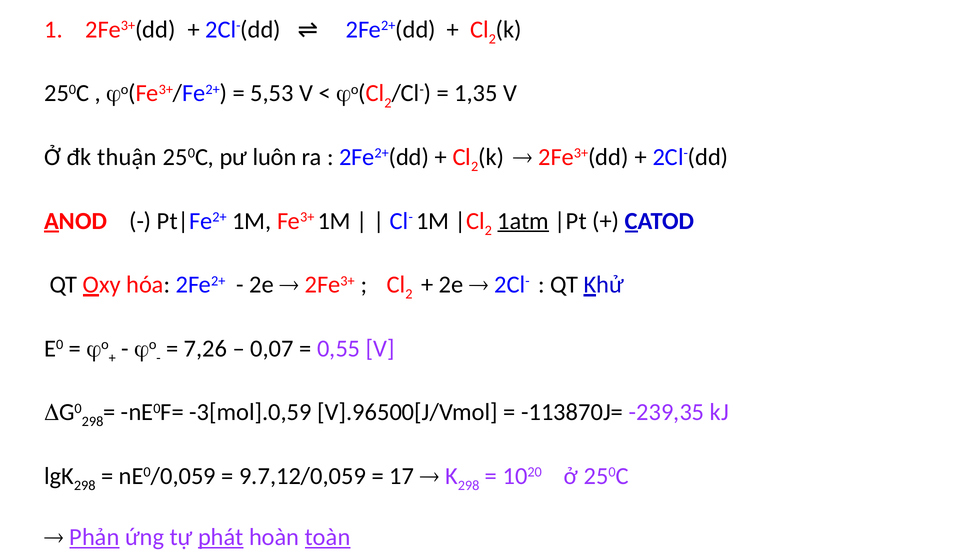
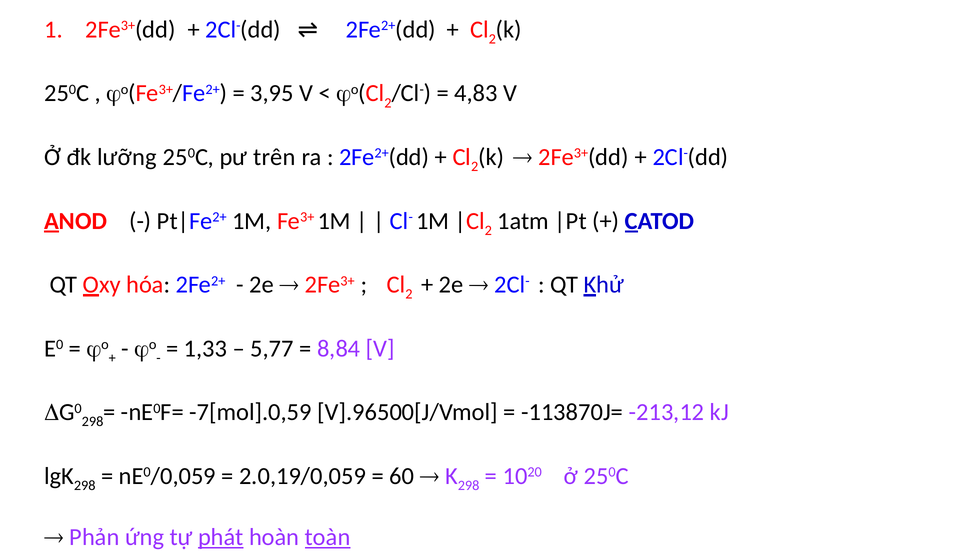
5,53: 5,53 -> 3,95 (272, 93)
1,35: 1,35 -> 4,83 (476, 93)
thuận: thuận -> lưỡng (127, 157)
luôn: luôn -> trên (274, 157)
1atm underline: present -> none (523, 221)
7,26: 7,26 -> 1,33 (205, 348)
0,07: 0,07 -> 5,77 (272, 348)
0,55: 0,55 -> 8,84 (339, 348)
-3[mol].0,59: -3[mol].0,59 -> -7[mol].0,59 (251, 412)
-239,35: -239,35 -> -213,12 (667, 412)
9.7,12/0,059: 9.7,12/0,059 -> 2.0,19/0,059 (303, 476)
17: 17 -> 60 (402, 476)
Phản underline: present -> none (95, 537)
